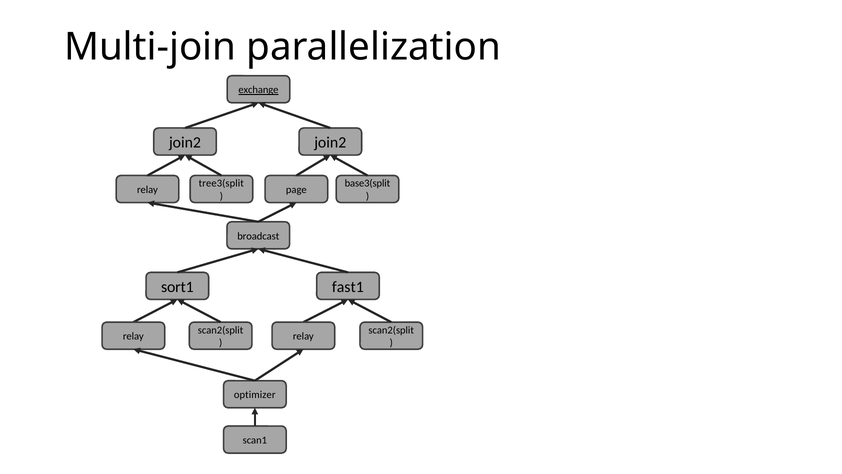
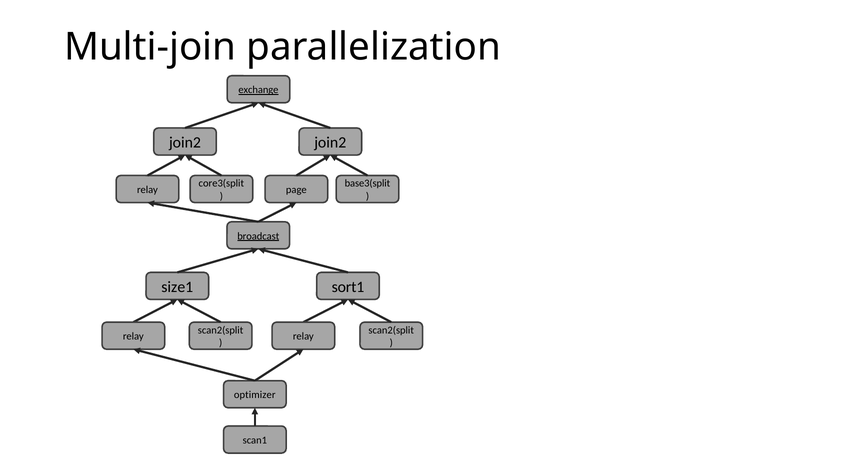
tree3(split: tree3(split -> core3(split (221, 183)
broadcast underline: none -> present (258, 236)
sort1: sort1 -> size1 (177, 287)
fast1: fast1 -> sort1 (348, 287)
